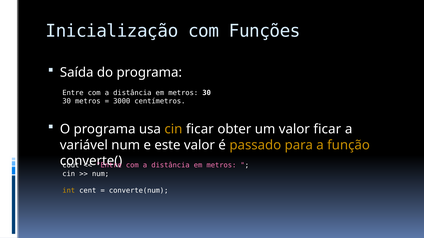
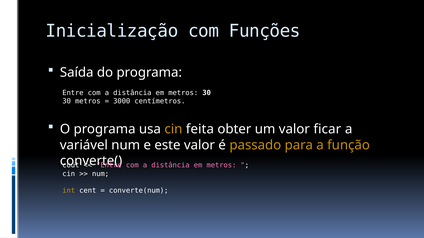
cin ficar: ficar -> feita (200, 129)
